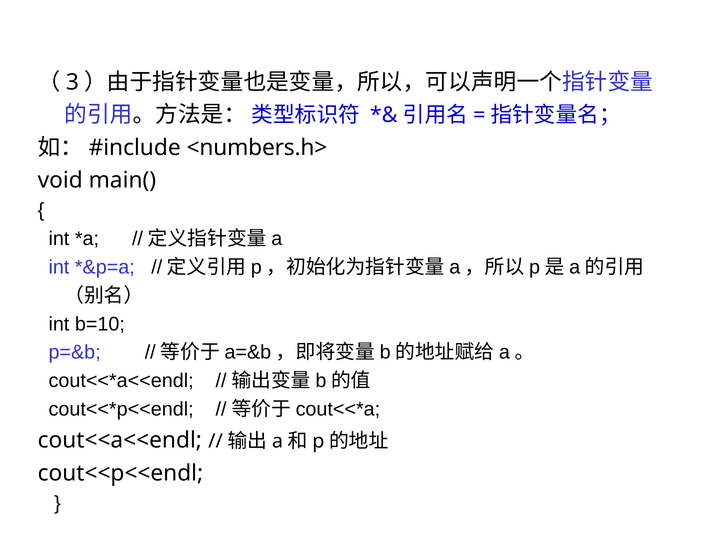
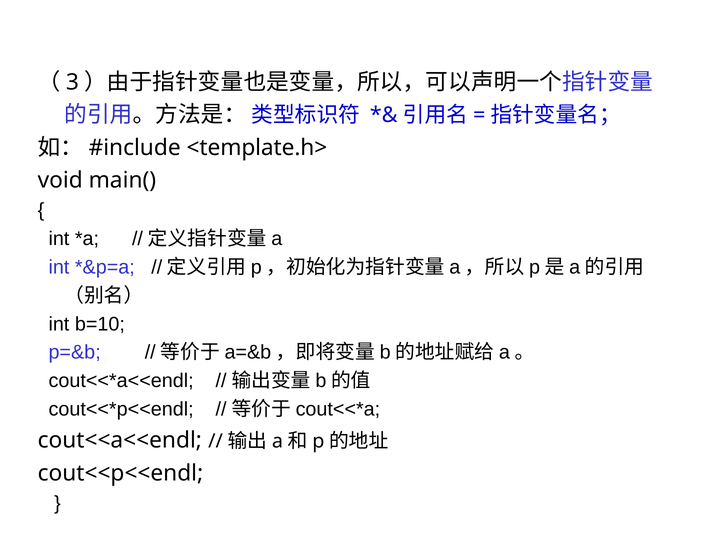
<numbers.h>: <numbers.h> -> <template.h> (257, 148)
